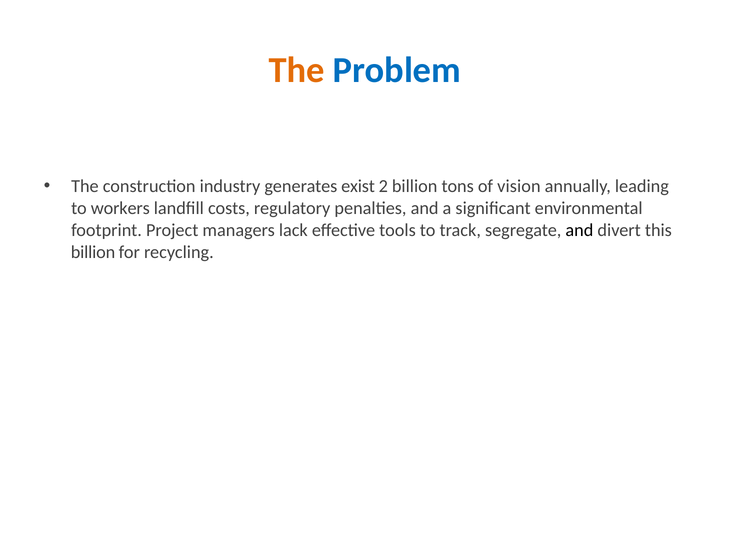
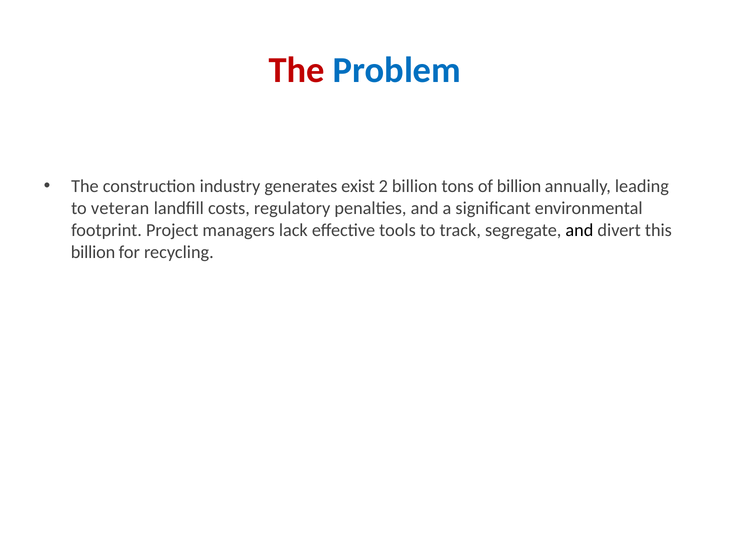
The colour: orange -> red (297, 70)
of vision: vision -> billion (519, 186)
workers: workers -> veteran (120, 208)
